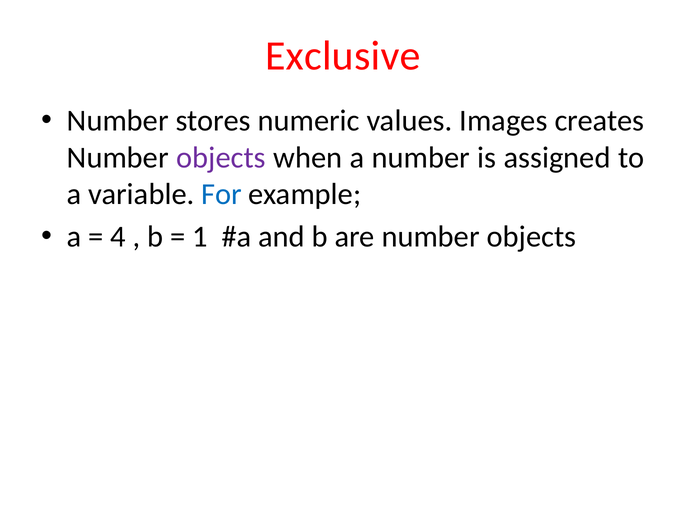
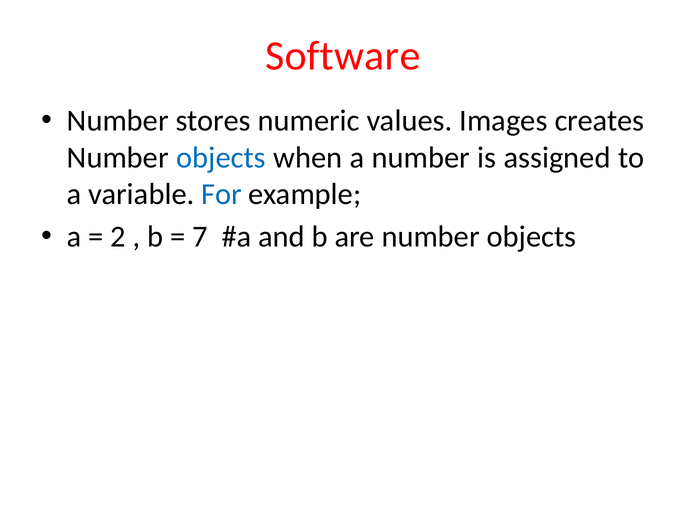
Exclusive: Exclusive -> Software (343, 56)
objects colour: purple -> blue (221, 158)
4: 4 -> 2 (118, 237)
1: 1 -> 7 (200, 237)
